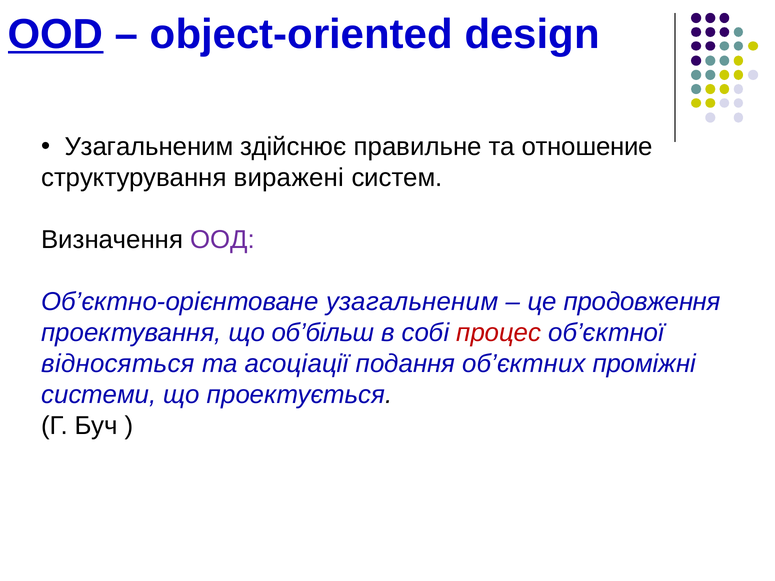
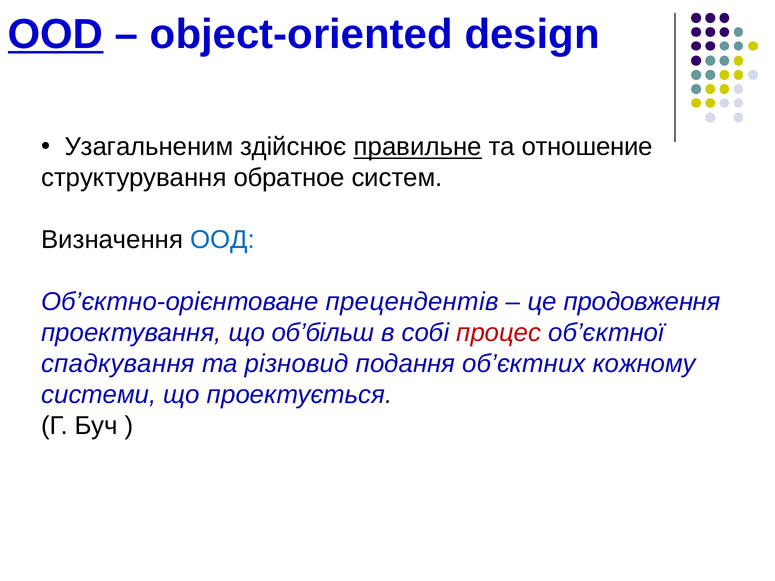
правильне underline: none -> present (418, 147)
виражені: виражені -> обратное (289, 178)
ООД colour: purple -> blue (222, 240)
Об’єктно-орієнтоване узагальненим: узагальненим -> прецендентів (412, 302)
відносяться: відносяться -> спадкування (118, 364)
асоціації: асоціації -> різновид (297, 364)
проміжні: проміжні -> кожному (644, 364)
